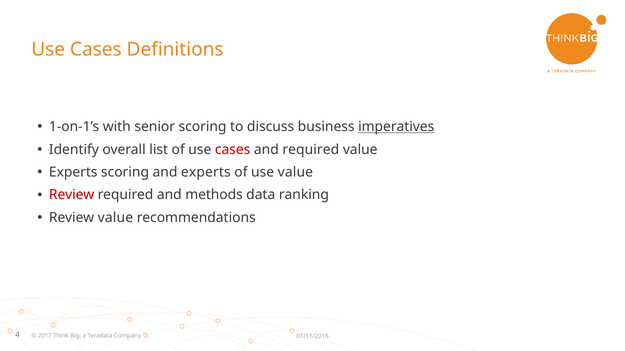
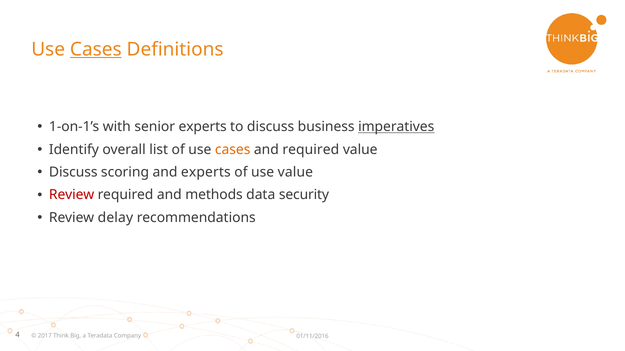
Cases underline: none -> present (96, 49)
senior scoring: scoring -> experts (203, 127)
cases colour: red -> orange (233, 150)
Experts: Experts -> Discuss (73, 172)
ranking: ranking -> security (304, 195)
Review value: value -> delay (115, 218)
